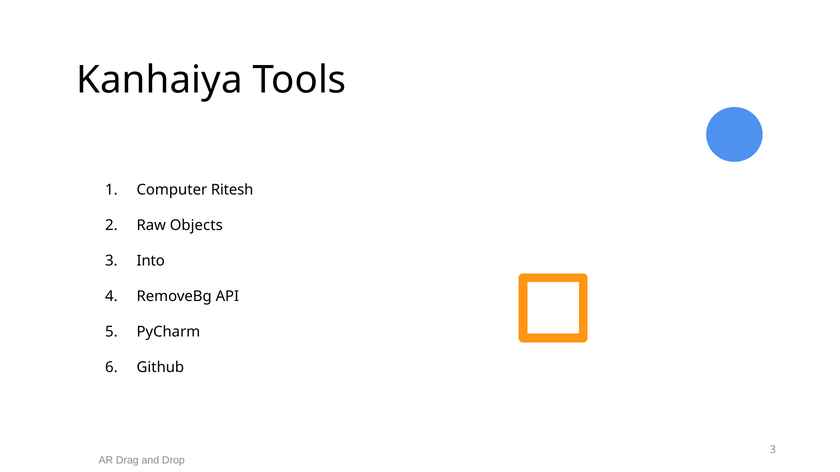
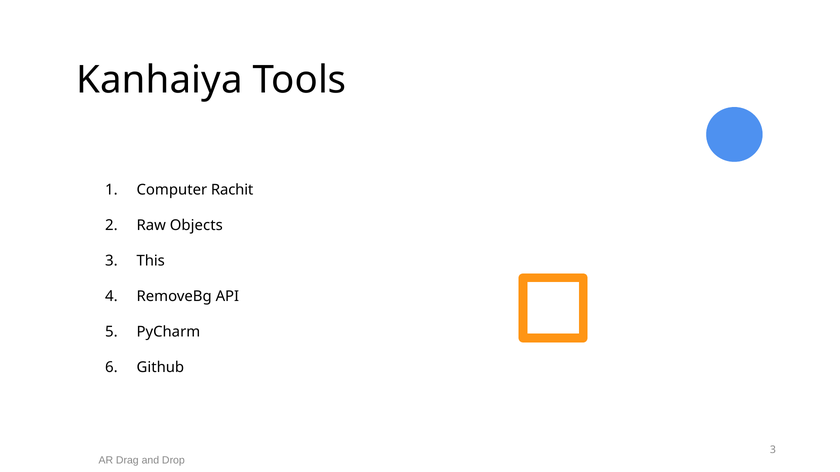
Ritesh: Ritesh -> Rachit (232, 190)
Into: Into -> This (151, 261)
